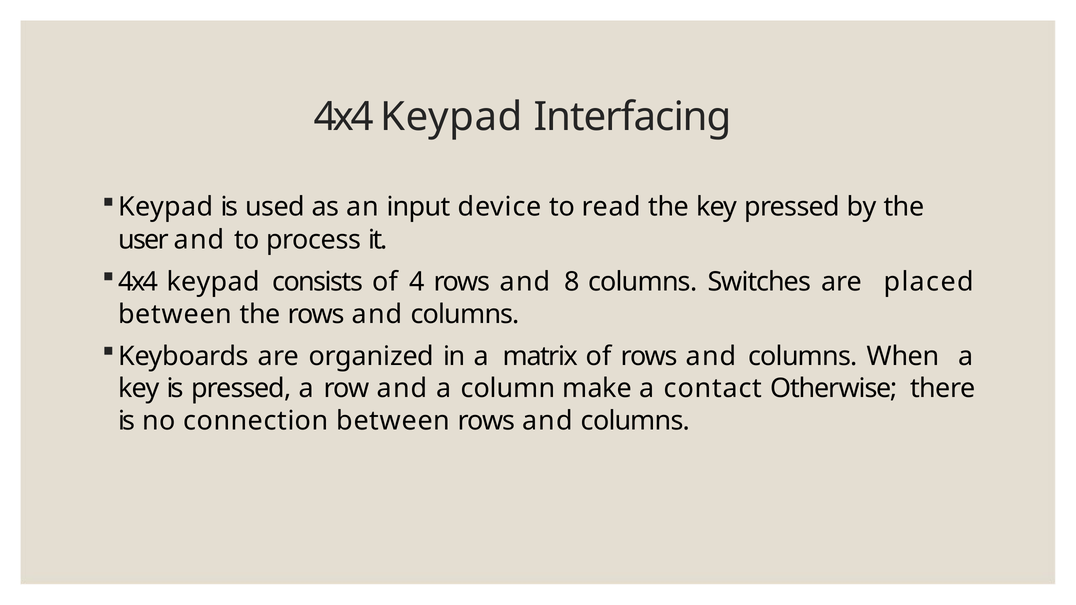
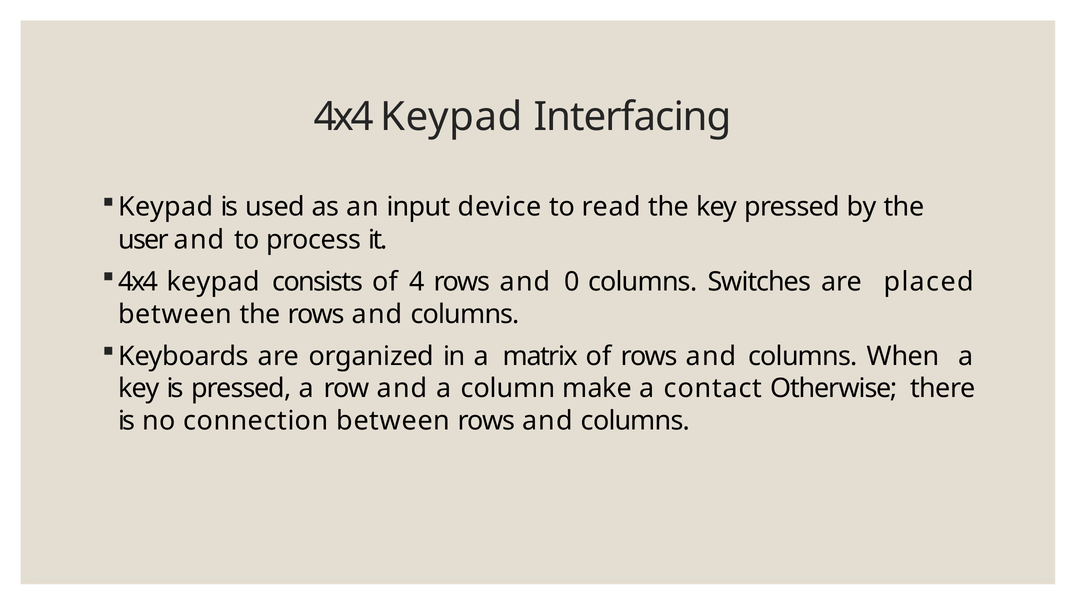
8: 8 -> 0 (572, 282)
